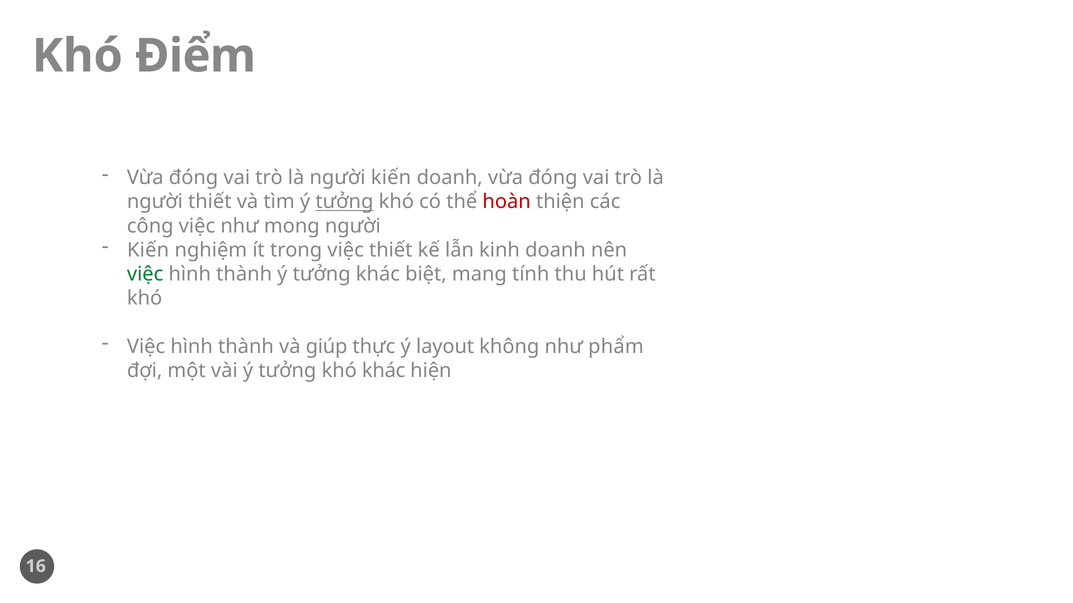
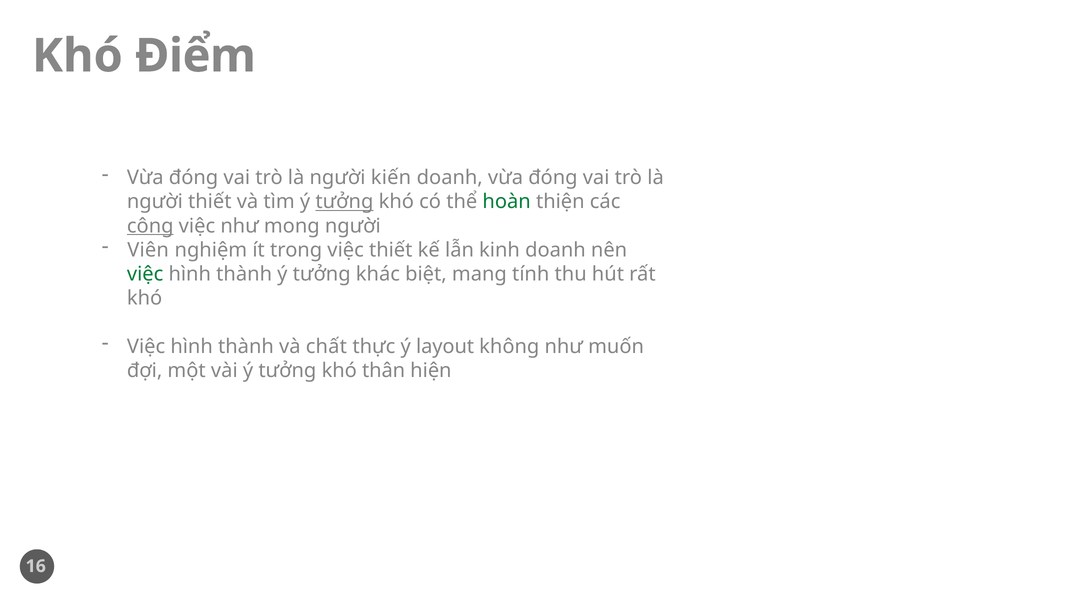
hoàn colour: red -> green (507, 202)
công underline: none -> present (150, 226)
Kiến: Kiến -> Viên (148, 250)
giúp: giúp -> chất (326, 347)
phẩm: phẩm -> muốn (616, 347)
khó khác: khác -> thân (384, 371)
